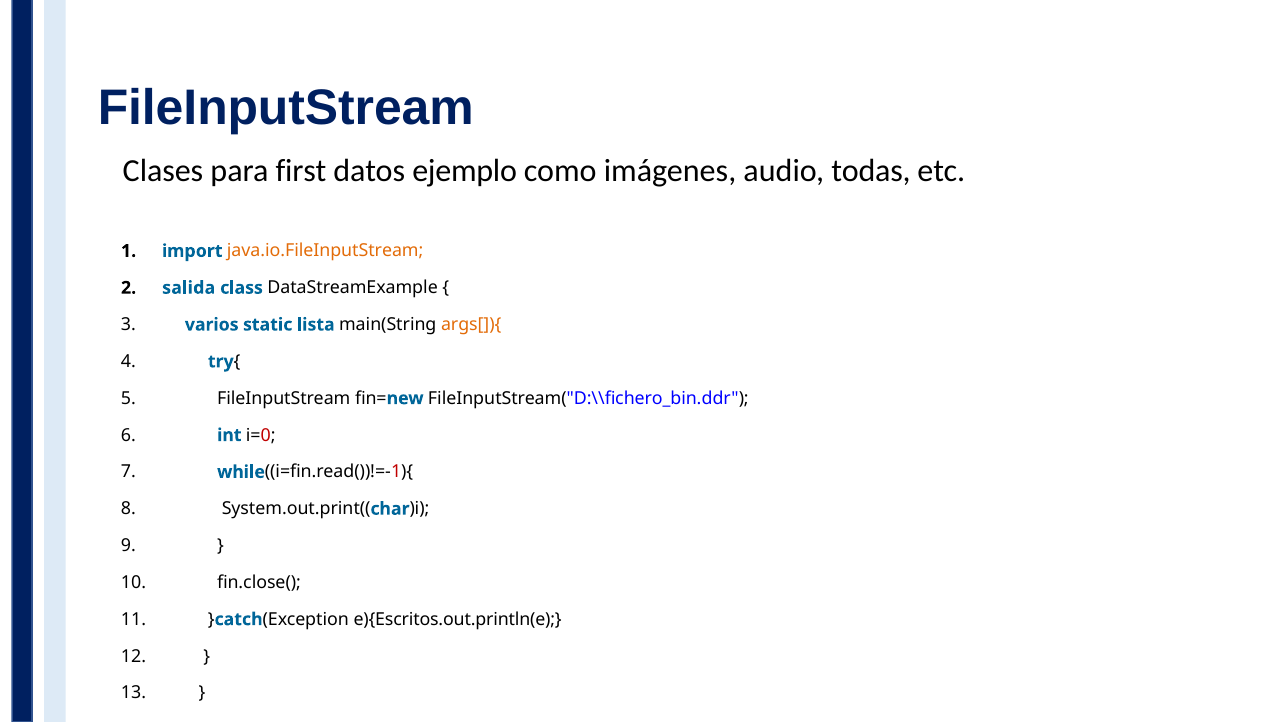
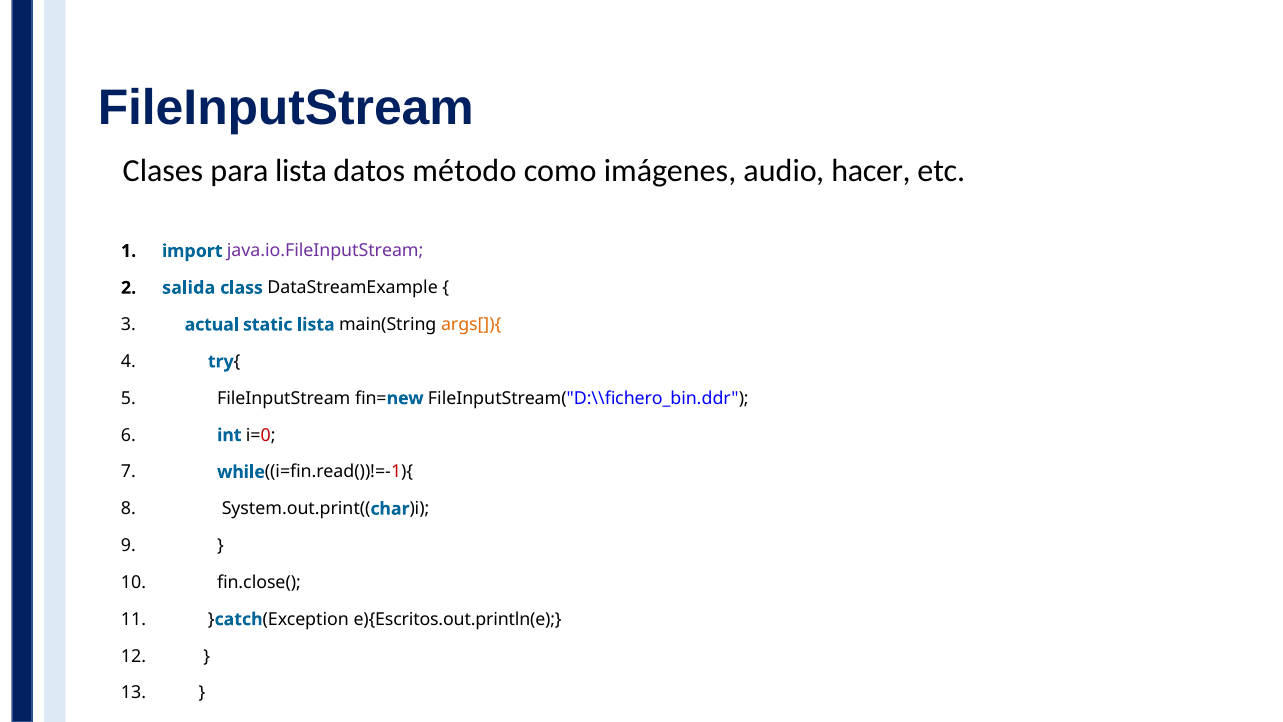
para first: first -> lista (301, 171)
ejemplo: ejemplo -> método (464, 171)
todas: todas -> hacer (871, 171)
java.io.FileInputStream colour: orange -> purple (325, 251)
varios: varios -> actual (212, 325)
